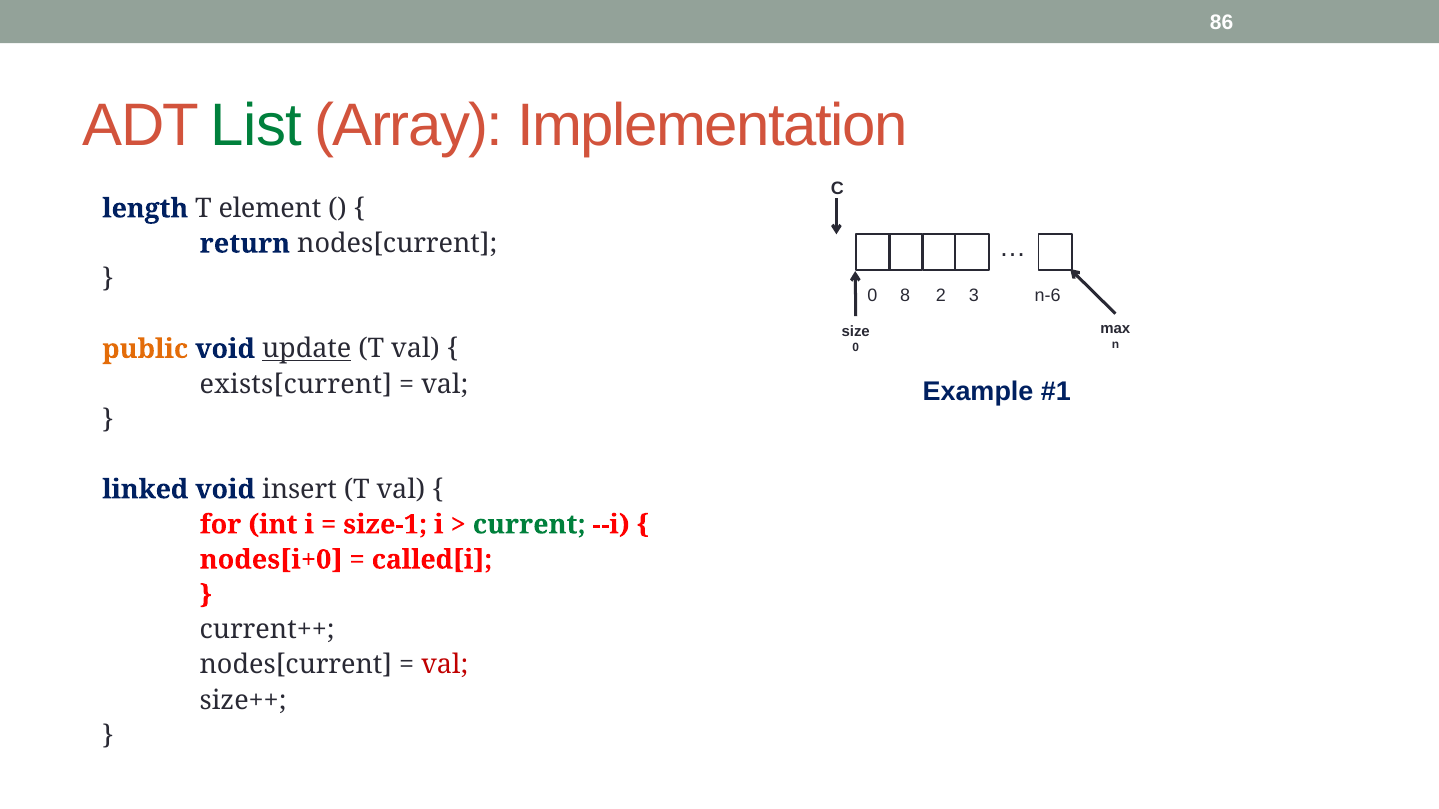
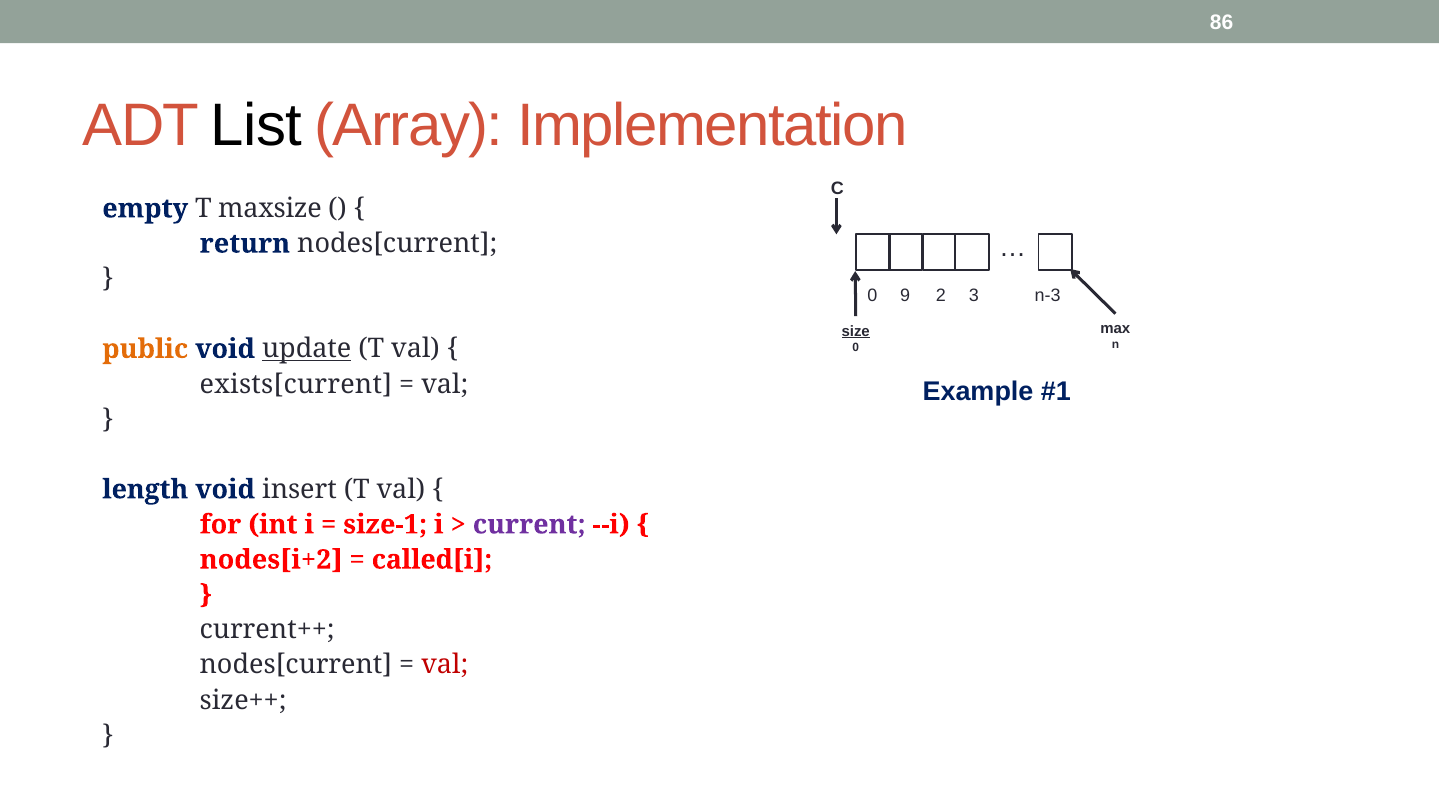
List colour: green -> black (257, 126)
length: length -> empty (145, 209)
element: element -> maxsize (270, 209)
8: 8 -> 9 (905, 296)
n-6: n-6 -> n-3 (1048, 296)
size underline: none -> present (856, 332)
linked: linked -> length (145, 490)
current colour: green -> purple (529, 525)
nodes[i+0: nodes[i+0 -> nodes[i+2 (271, 560)
